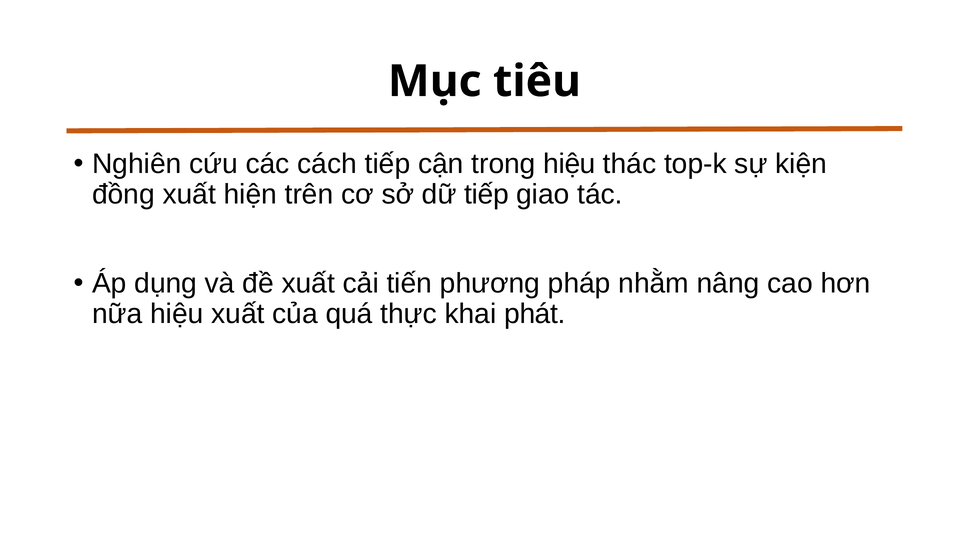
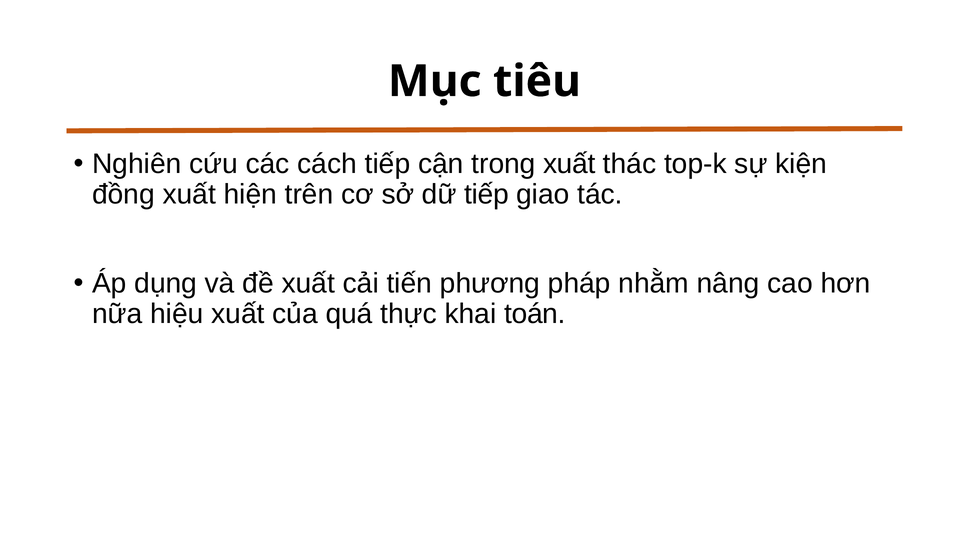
trong hiệu: hiệu -> xuất (569, 164)
phát: phát -> toán (535, 314)
